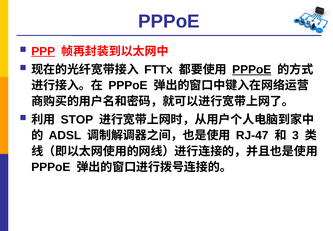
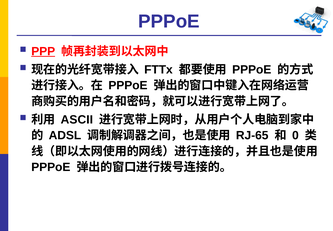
PPPoE underline: present -> none (252, 70)
STOP: STOP -> ASCII (77, 119)
RJ-47: RJ-47 -> RJ-65 (252, 135)
3: 3 -> 0 (295, 135)
